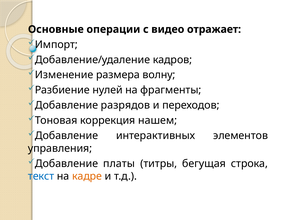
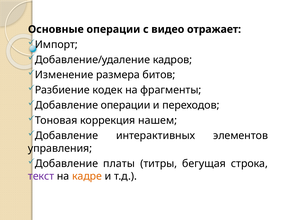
волну: волну -> битов (159, 75)
нулей: нулей -> кодек (107, 90)
Добавление разрядов: разрядов -> операции (126, 105)
текст colour: blue -> purple (41, 176)
